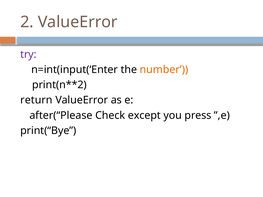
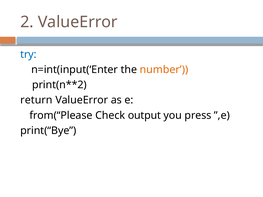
try colour: purple -> blue (28, 54)
after(“Please: after(“Please -> from(“Please (61, 116)
except: except -> output (144, 116)
